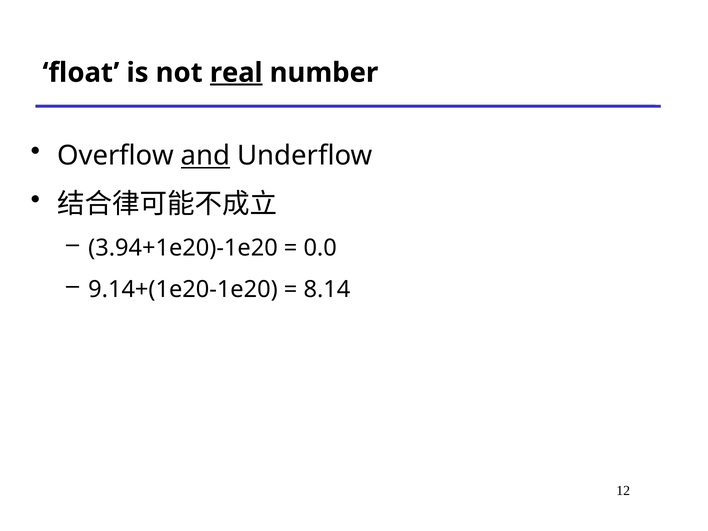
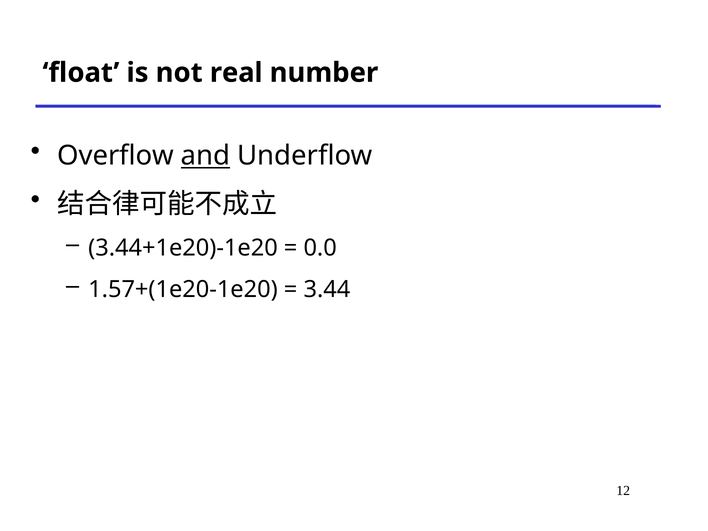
real underline: present -> none (236, 73)
3.94+1e20)-1e20: 3.94+1e20)-1e20 -> 3.44+1e20)-1e20 (183, 248)
9.14+(1e20-1e20: 9.14+(1e20-1e20 -> 1.57+(1e20-1e20 (183, 289)
8.14: 8.14 -> 3.44 (327, 289)
